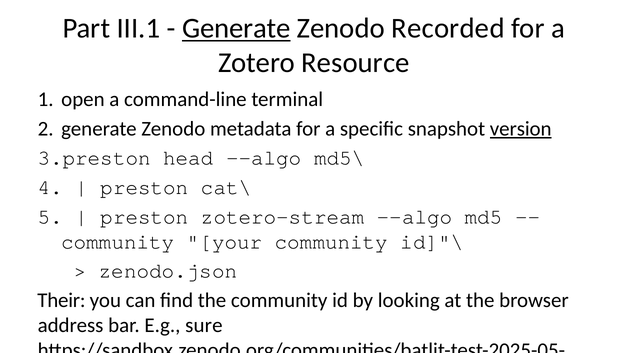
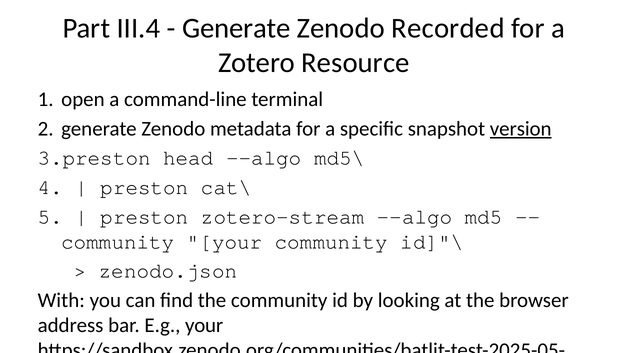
III.1: III.1 -> III.4 (138, 28)
Generate underline: present -> none (236, 28)
Their: Their -> With (61, 301)
E.g sure: sure -> your (204, 326)
